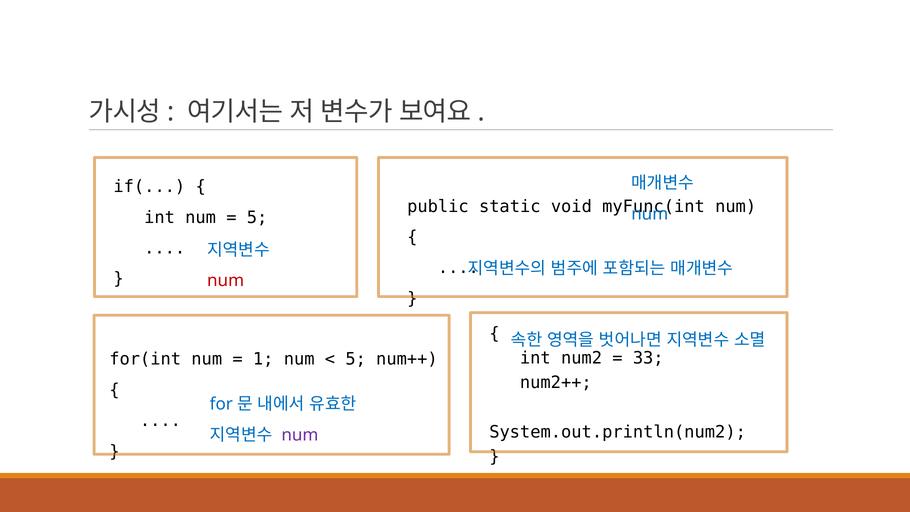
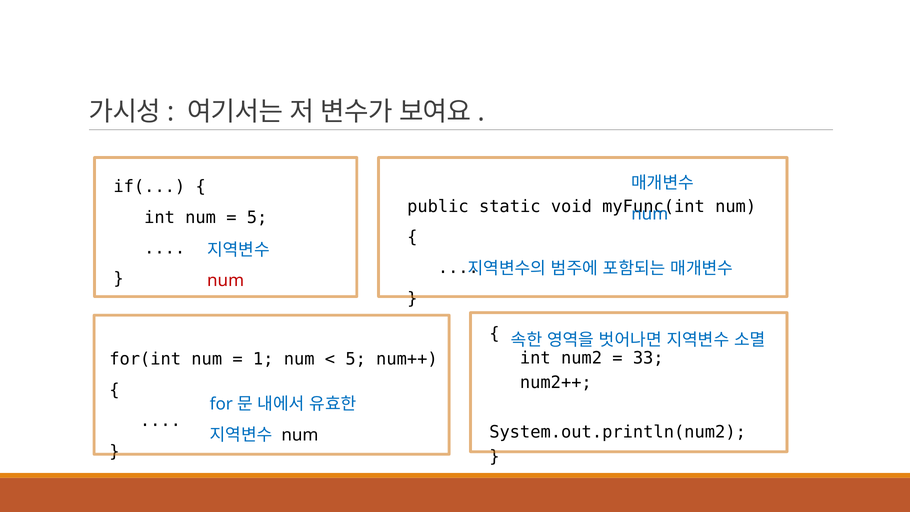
num colour: purple -> black (300, 435)
